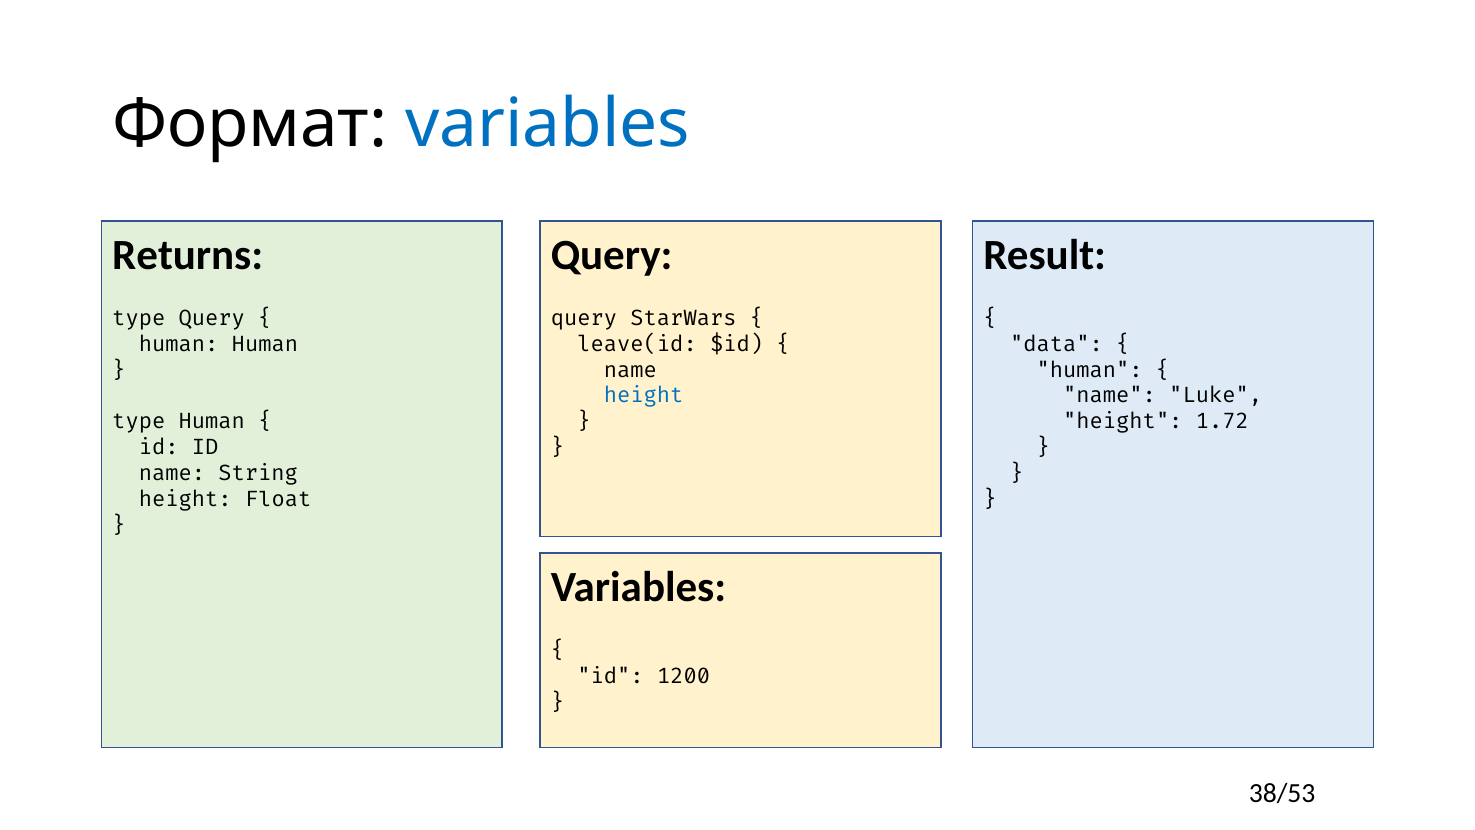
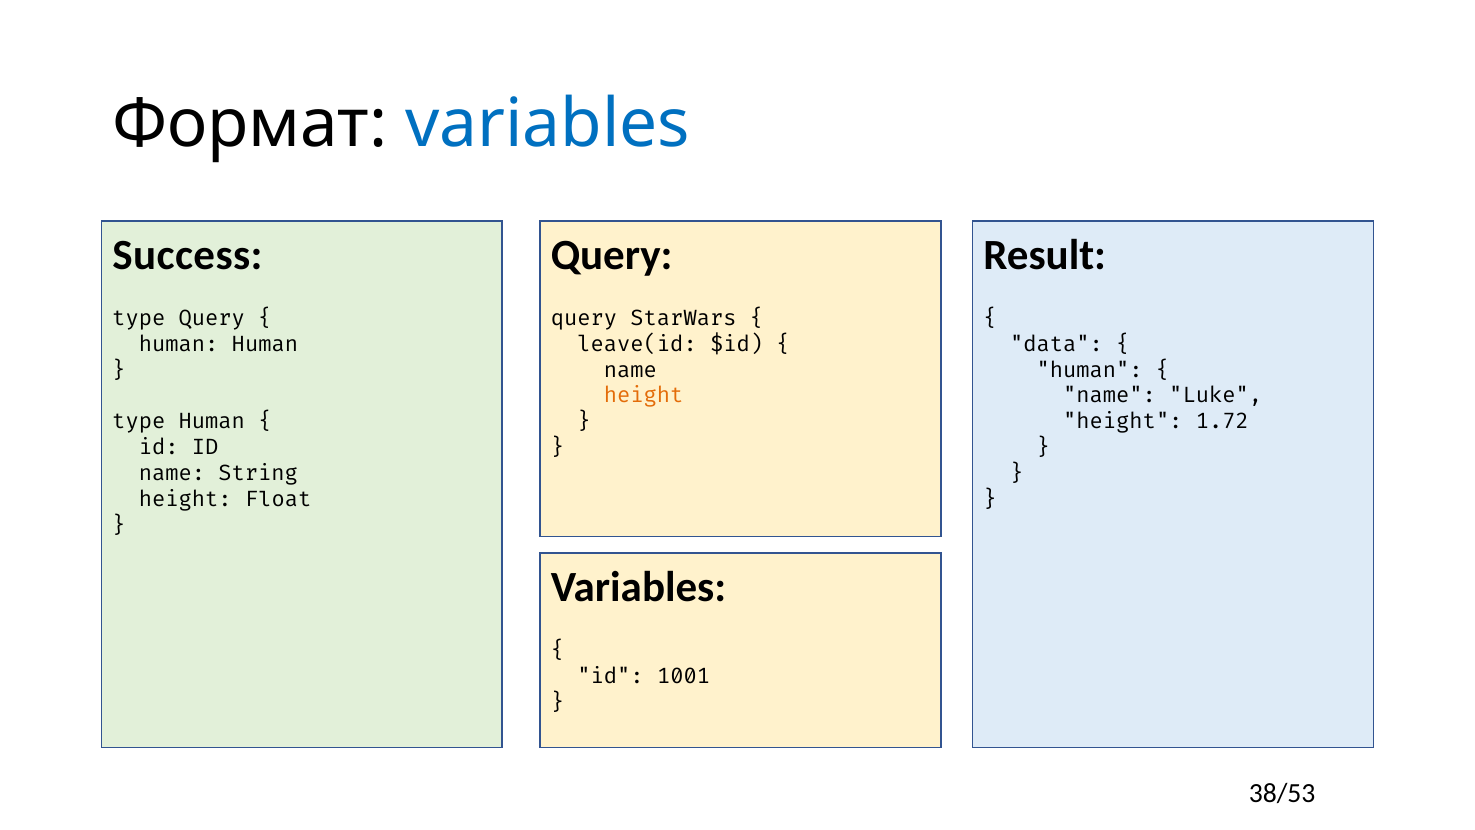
Returns: Returns -> Success (187, 255)
height colour: blue -> orange (644, 396)
1200: 1200 -> 1001 (684, 676)
